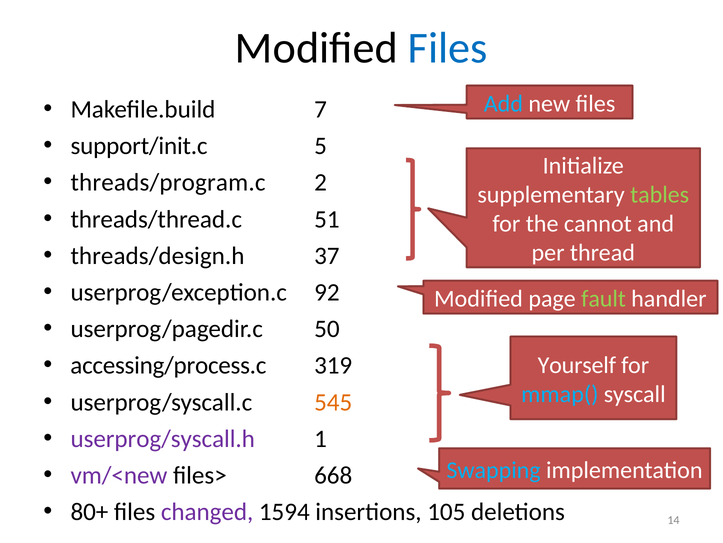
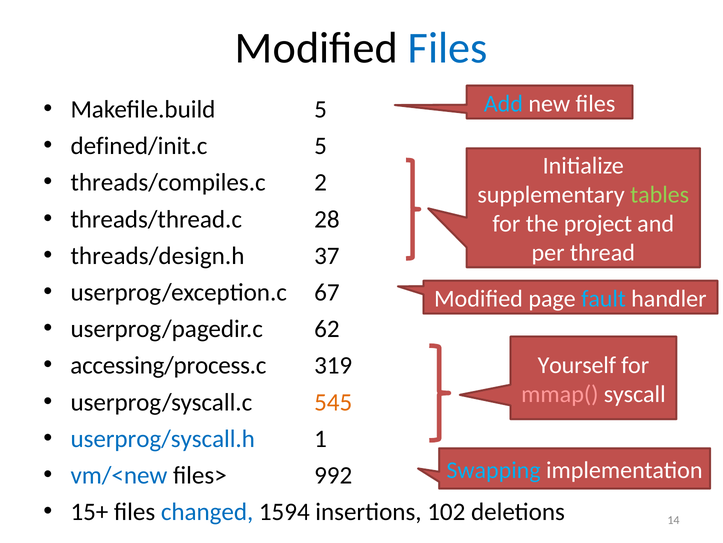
Makefile.build 7: 7 -> 5 (321, 109)
support/init.c: support/init.c -> defined/init.c (139, 146)
threads/program.c: threads/program.c -> threads/compiles.c (168, 182)
51: 51 -> 28 (327, 219)
cannot: cannot -> project (598, 224)
92: 92 -> 67 (327, 292)
fault colour: light green -> light blue (604, 298)
50: 50 -> 62 (327, 329)
mmap( colour: light blue -> pink (560, 394)
userprog/syscall.h colour: purple -> blue (163, 438)
vm/<new colour: purple -> blue (119, 475)
668: 668 -> 992 (333, 475)
80+: 80+ -> 15+ (89, 511)
changed colour: purple -> blue (207, 511)
105: 105 -> 102 (446, 511)
